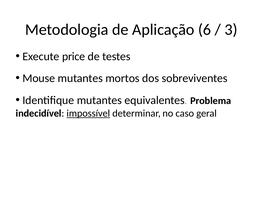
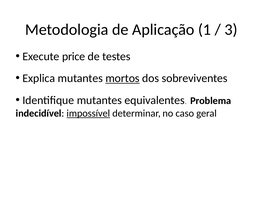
6: 6 -> 1 (205, 30)
Mouse: Mouse -> Explica (39, 78)
mortos underline: none -> present (123, 78)
